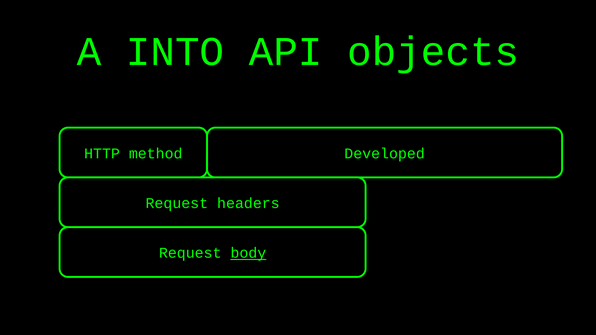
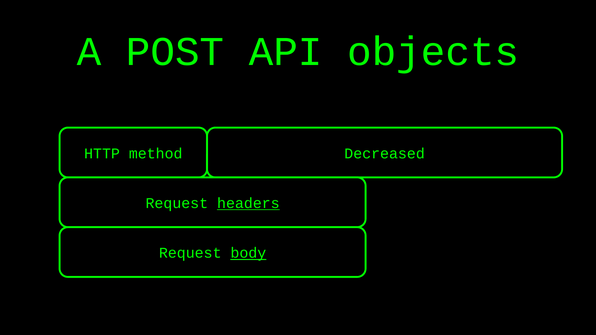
INTO: INTO -> POST (175, 52)
Developed: Developed -> Decreased (385, 154)
headers underline: none -> present (248, 203)
